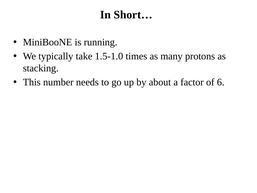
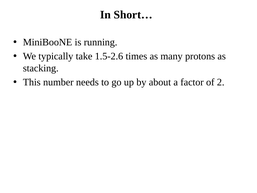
1.5-1.0: 1.5-1.0 -> 1.5-2.6 (109, 56)
6: 6 -> 2 (221, 82)
